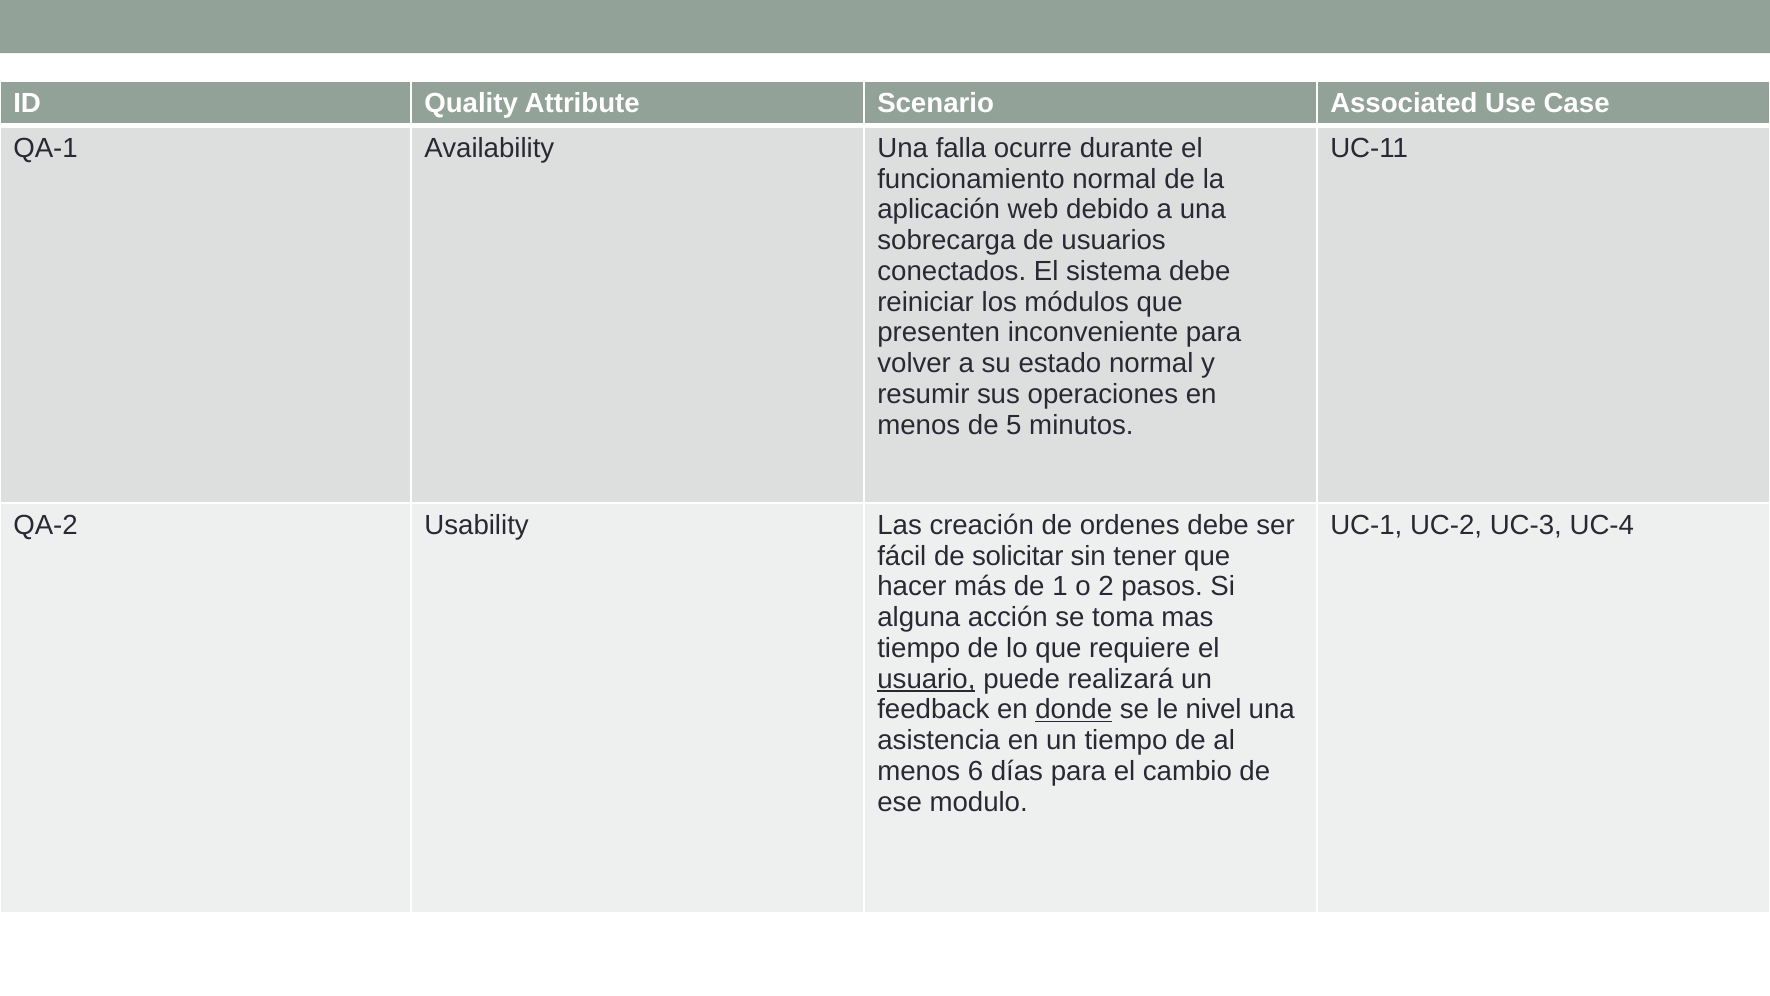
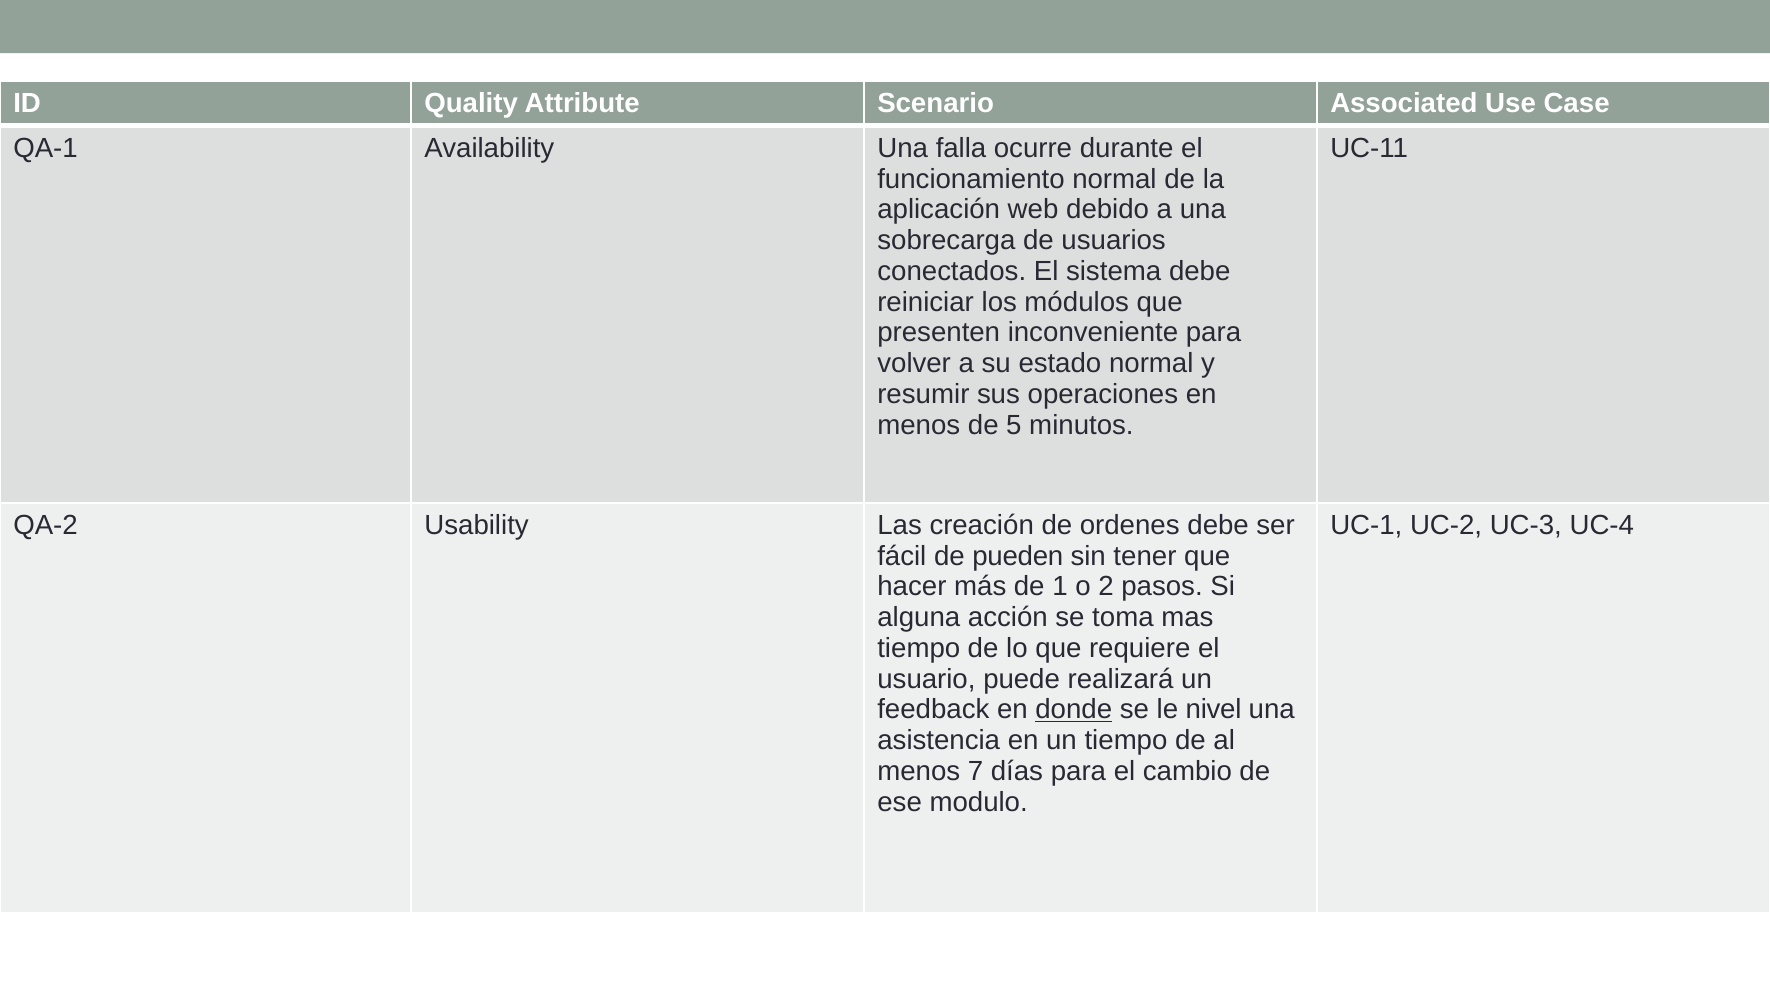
solicitar: solicitar -> pueden (1018, 556)
usuario underline: present -> none (926, 679)
6: 6 -> 7 (975, 771)
